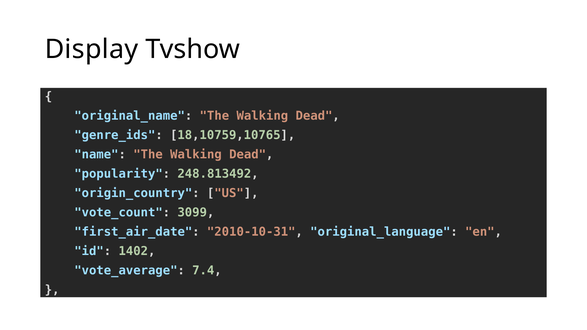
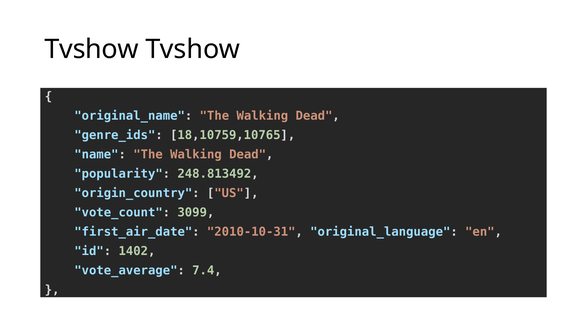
Display: Display -> Tvshow (92, 49)
